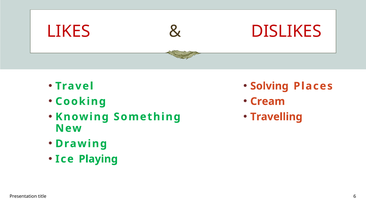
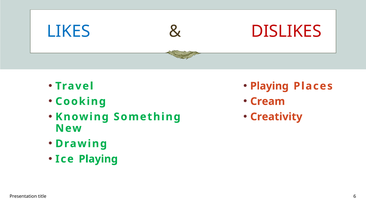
LIKES colour: red -> blue (69, 31)
Solving: Solving -> Playing (269, 86)
Travelling: Travelling -> Creativity (276, 117)
